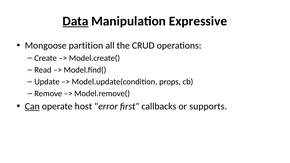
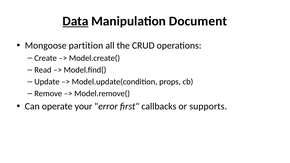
Expressive: Expressive -> Document (198, 21)
Can underline: present -> none (32, 106)
host: host -> your (83, 106)
